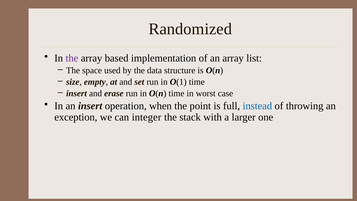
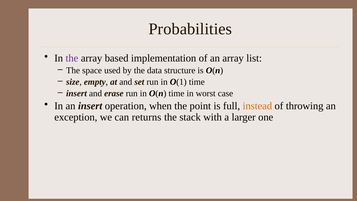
Randomized: Randomized -> Probabilities (190, 29)
instead colour: blue -> orange (257, 106)
integer: integer -> returns (147, 117)
